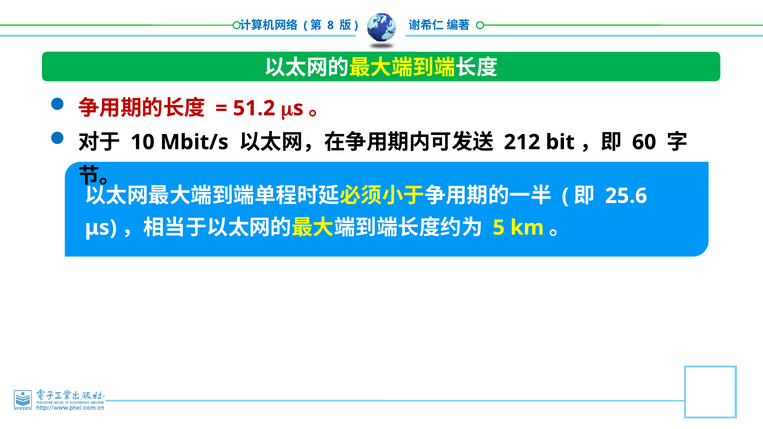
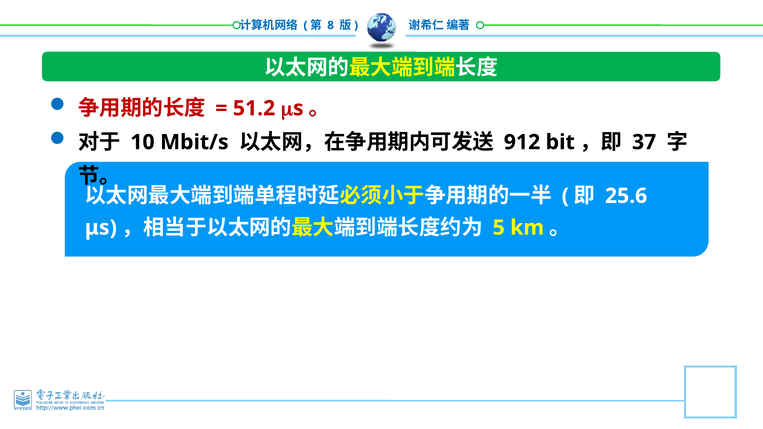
212: 212 -> 912 (522, 142)
60: 60 -> 37 (644, 142)
